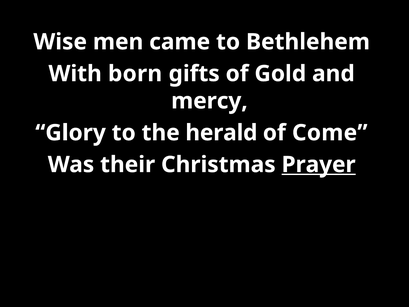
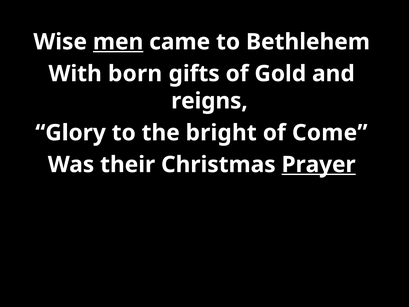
men underline: none -> present (118, 42)
mercy: mercy -> reigns (209, 101)
herald: herald -> bright (221, 133)
